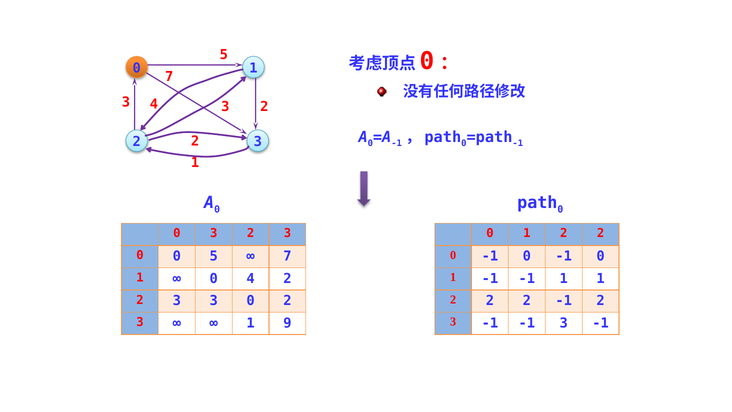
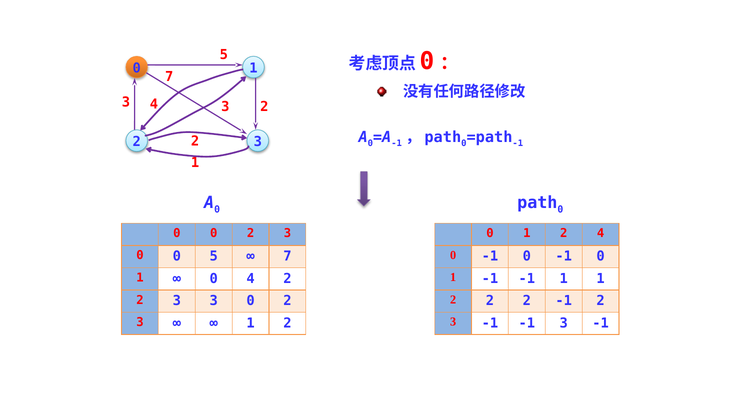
3: 3 -> 0 (214, 233)
0 1 2 2: 2 -> 4 (601, 233)
9: 9 -> 2 (287, 323)
